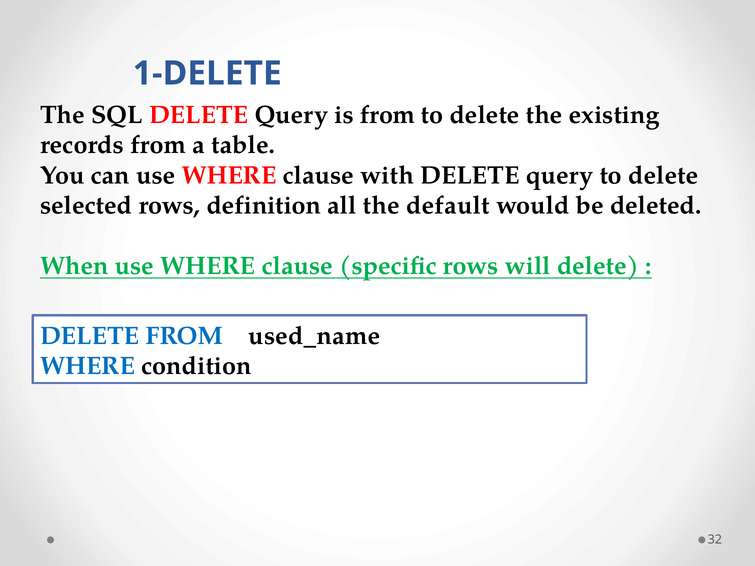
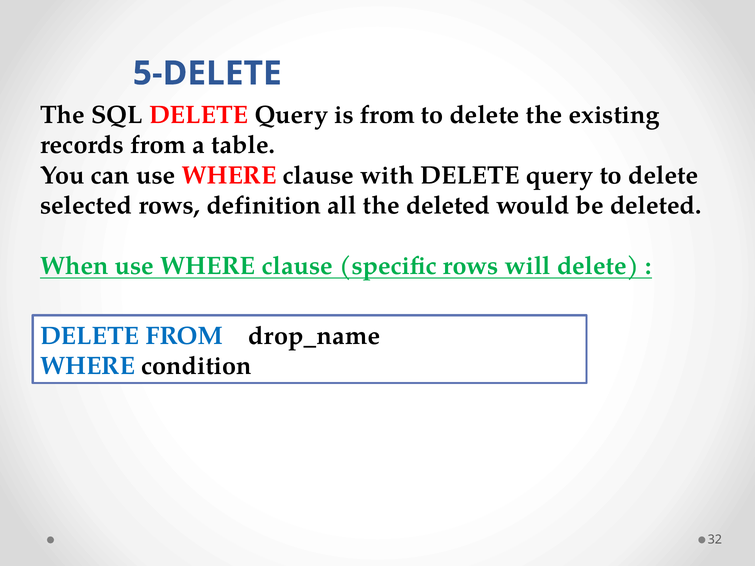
1-DELETE: 1-DELETE -> 5-DELETE (207, 73)
the default: default -> deleted (448, 206)
used_name: used_name -> drop_name (314, 336)
